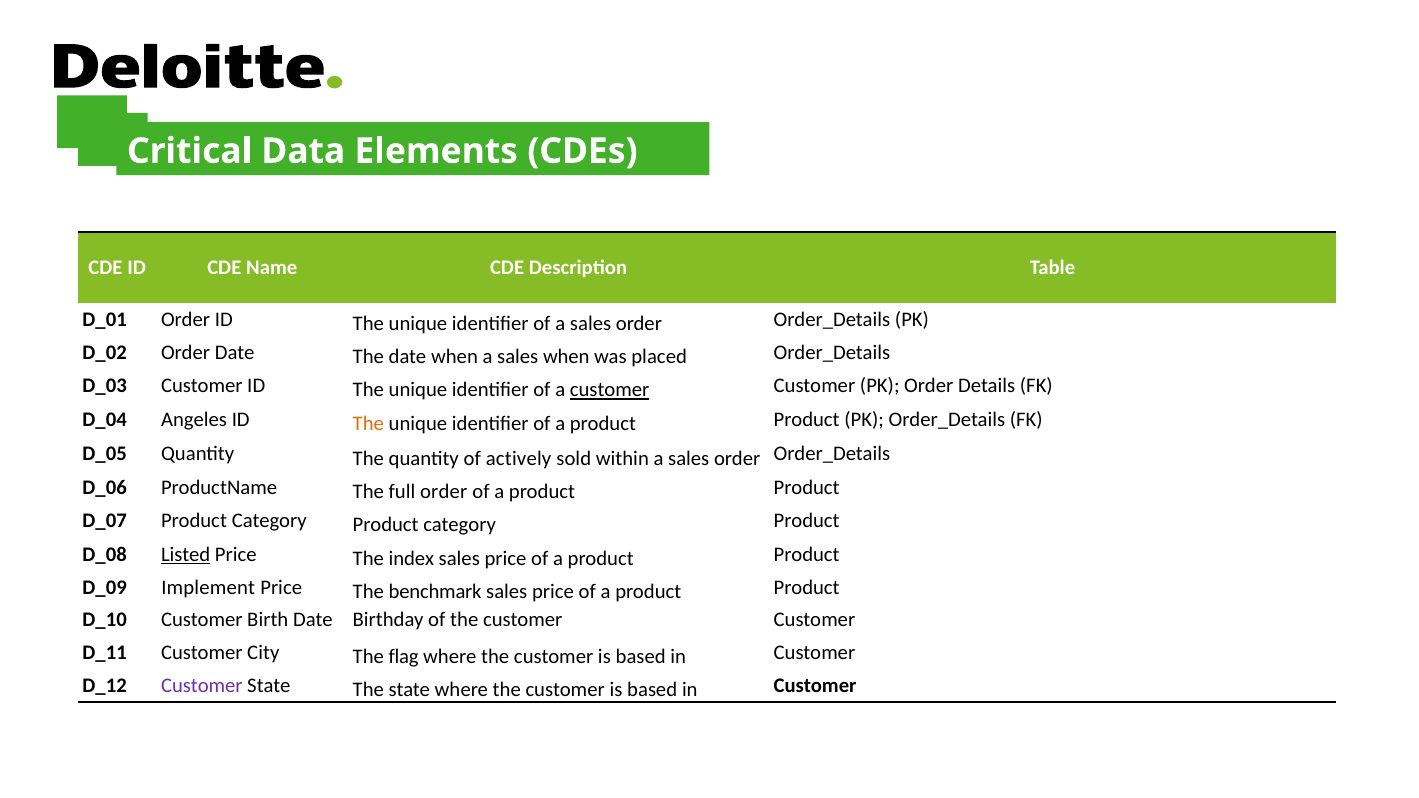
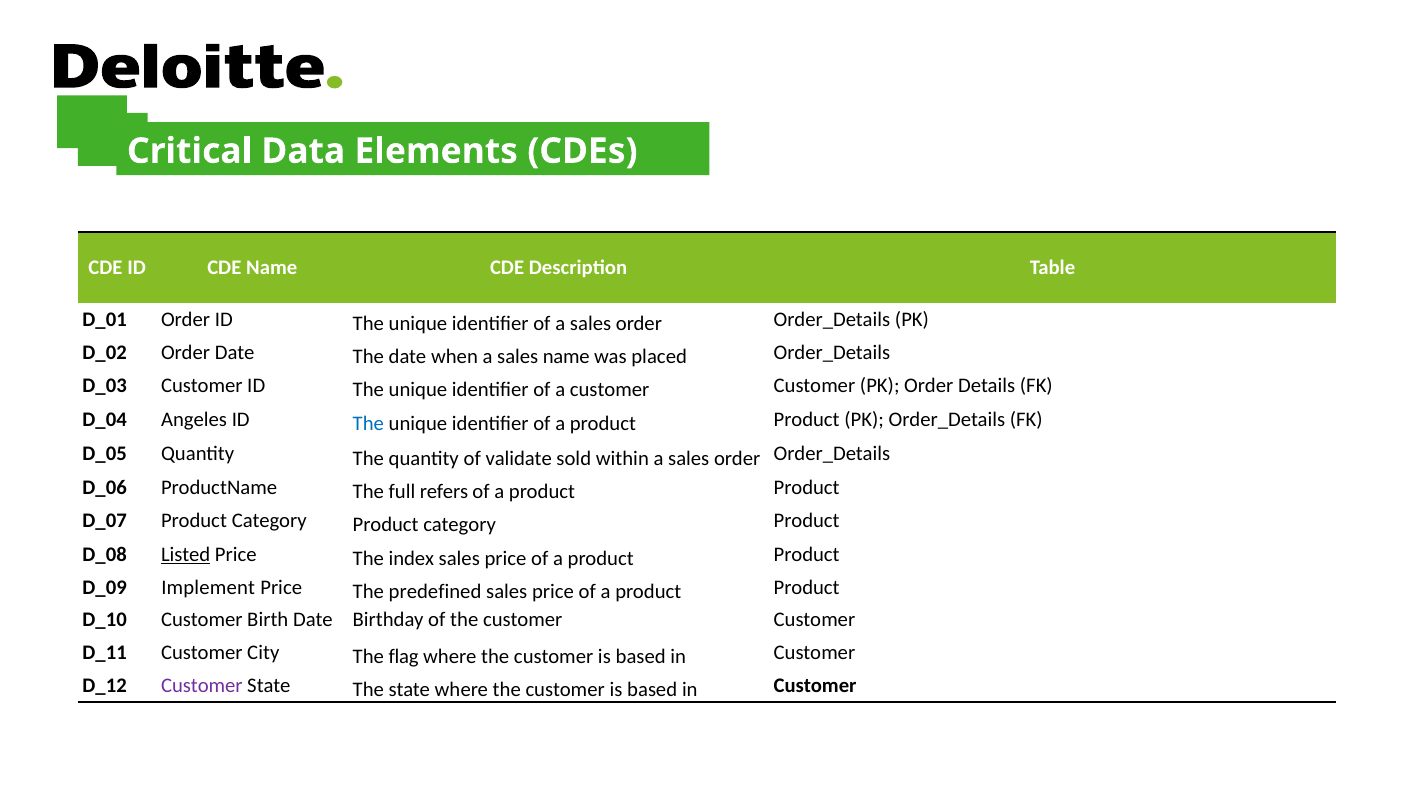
sales when: when -> name (566, 357)
customer underline: present -> none (610, 390)
The colour: orange -> blue (368, 423)
actively: actively -> validate (519, 459)
full order: order -> refers (444, 492)
benchmark: benchmark -> predefined (435, 592)
